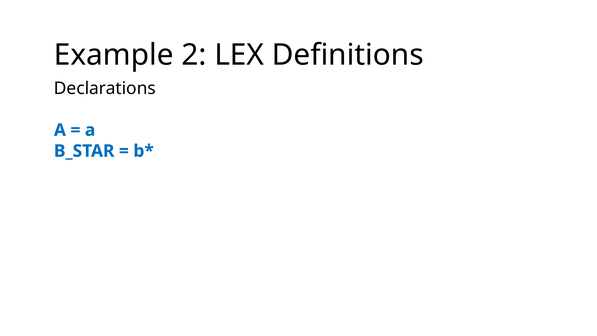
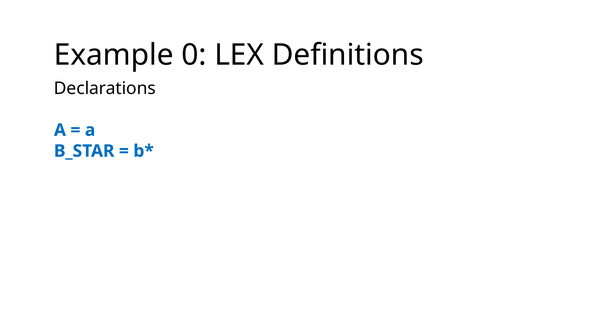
2: 2 -> 0 (194, 55)
